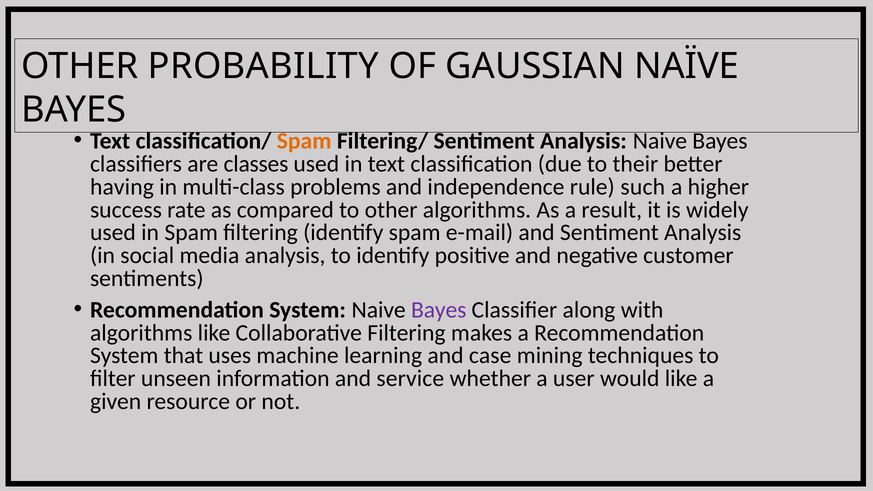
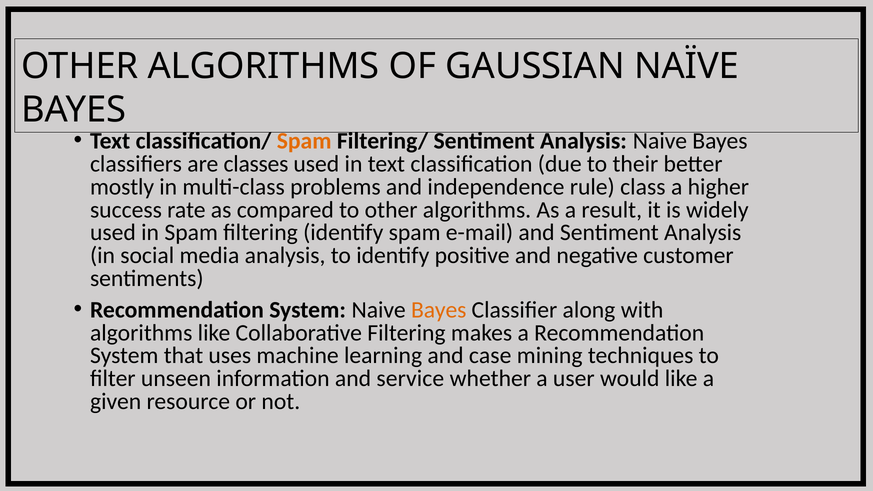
PROBABILITY: PROBABILITY -> ALGORITHMS (264, 66)
having: having -> mostly (122, 187)
such: such -> class (643, 187)
Bayes colour: purple -> orange (439, 310)
